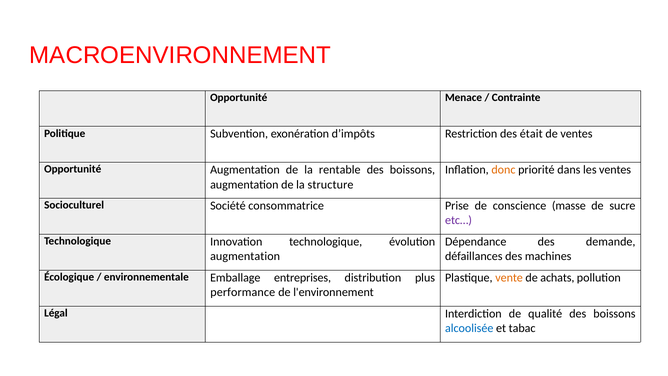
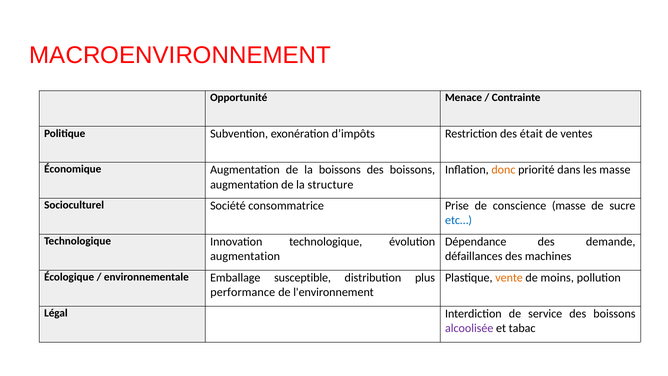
Opportunité: Opportunité -> Économique (73, 169)
la rentable: rentable -> boissons (340, 170)
les ventes: ventes -> masse (615, 170)
etc… colour: purple -> blue (459, 220)
entreprises: entreprises -> susceptible (303, 277)
achats: achats -> moins (557, 277)
qualité: qualité -> service (545, 313)
alcoolisée colour: blue -> purple (469, 328)
